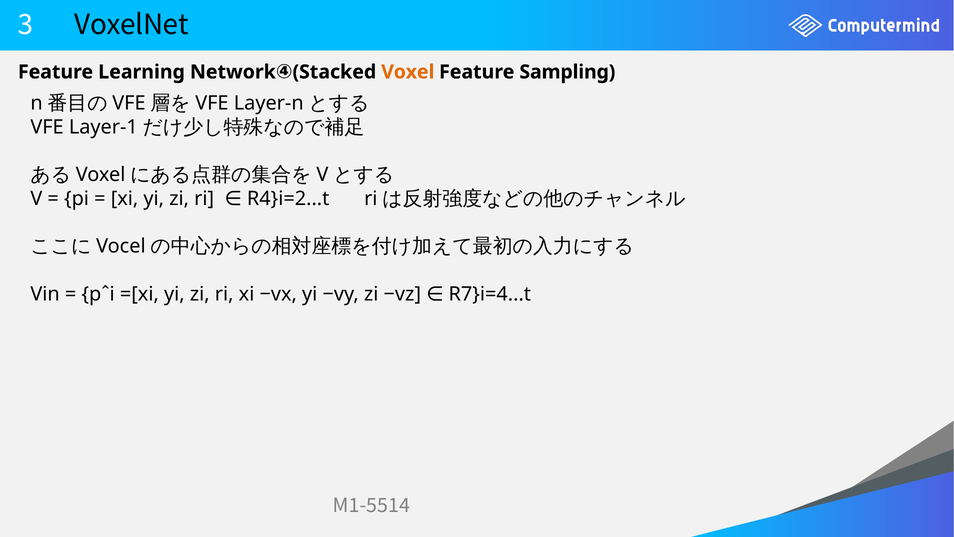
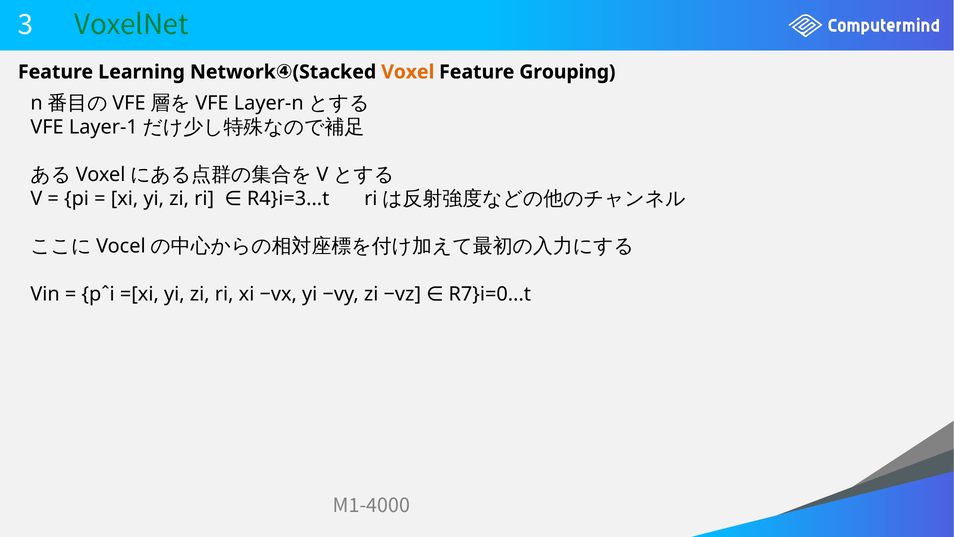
VoxelNet colour: black -> green (132, 25)
Sampling: Sampling -> Grouping (567, 72)
R4}i=2...t: R4}i=2...t -> R4}i=3...t (288, 199)
R7}i=4...t: R7}i=4...t -> R7}i=0...t (490, 294)
M1-5514: M1-5514 -> M1-4000 (371, 505)
